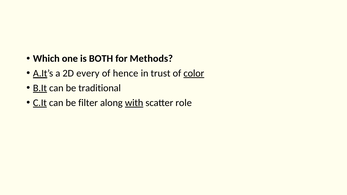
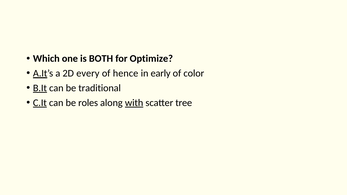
Methods: Methods -> Optimize (151, 59)
trust: trust -> early (161, 73)
color underline: present -> none (194, 73)
filter: filter -> roles (88, 103)
role: role -> tree (184, 103)
